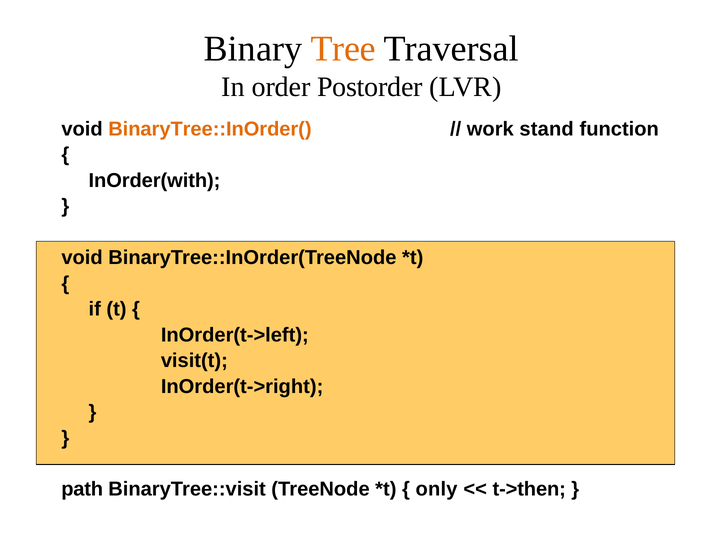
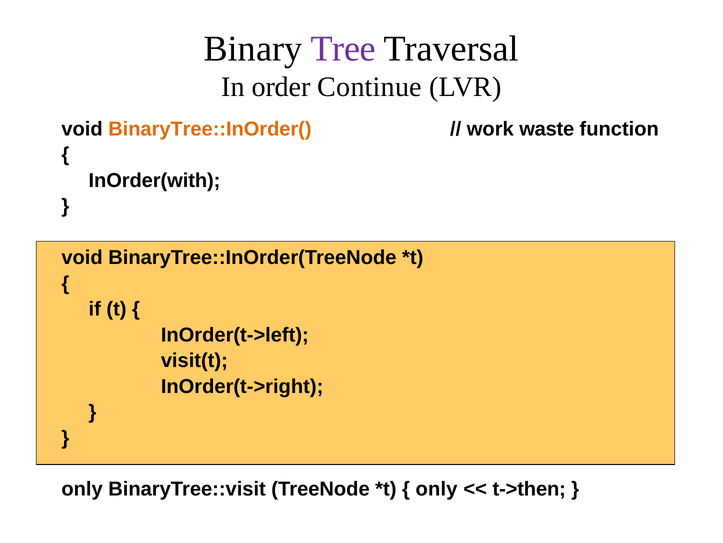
Tree colour: orange -> purple (343, 49)
Postorder: Postorder -> Continue (370, 87)
stand: stand -> waste (547, 129)
path: path -> only (82, 489)
